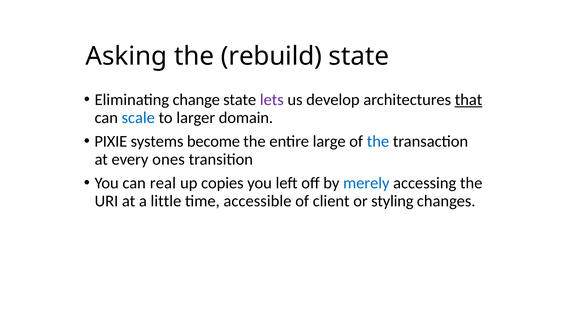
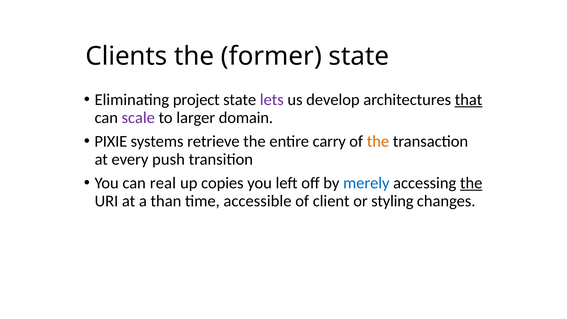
Asking: Asking -> Clients (126, 56)
rebuild: rebuild -> former (271, 56)
change: change -> project (196, 100)
scale colour: blue -> purple (138, 118)
become: become -> retrieve (213, 141)
large: large -> carry (329, 141)
the colour: blue -> orange (378, 141)
ones: ones -> push (169, 159)
the underline: none -> present (471, 183)
little: little -> than (166, 201)
